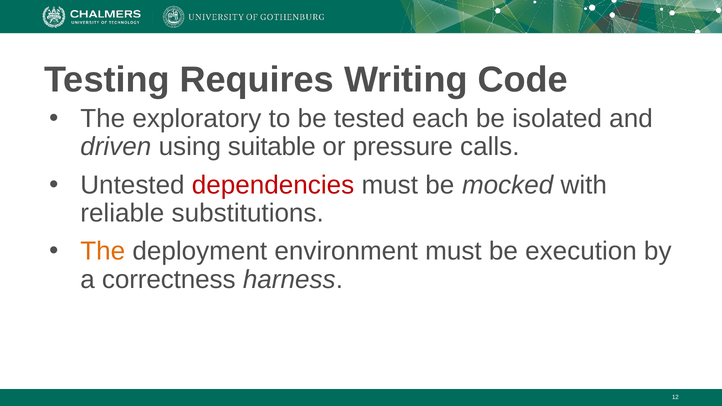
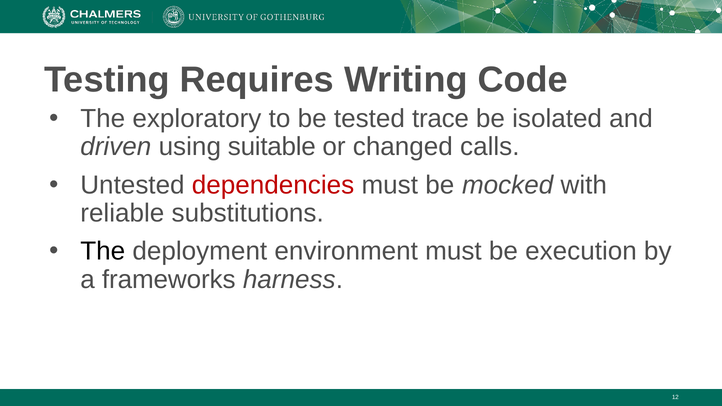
each: each -> trace (441, 119)
pressure: pressure -> changed (403, 147)
The colour: orange -> black (103, 251)
correctness: correctness -> frameworks (169, 280)
